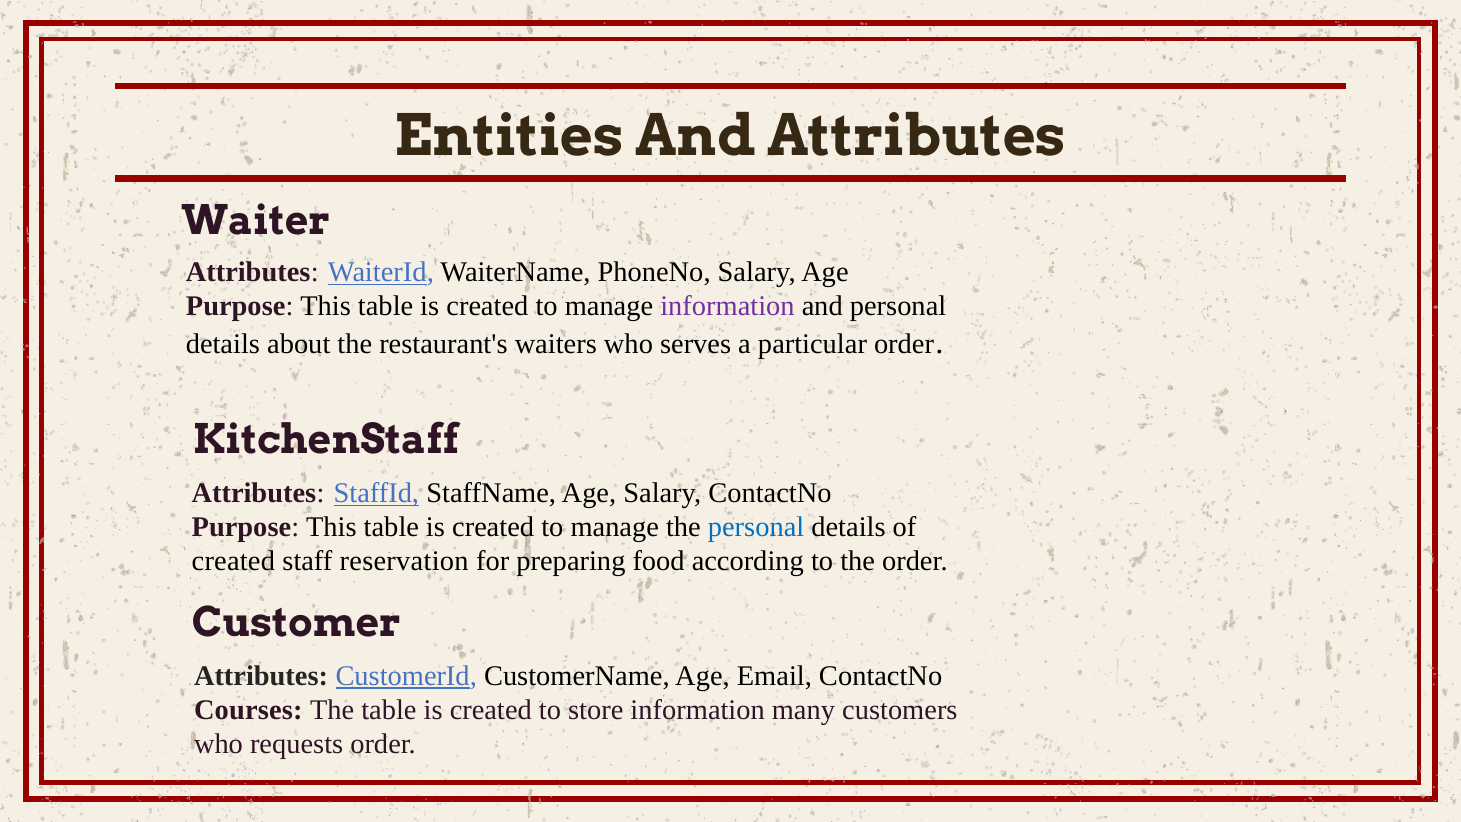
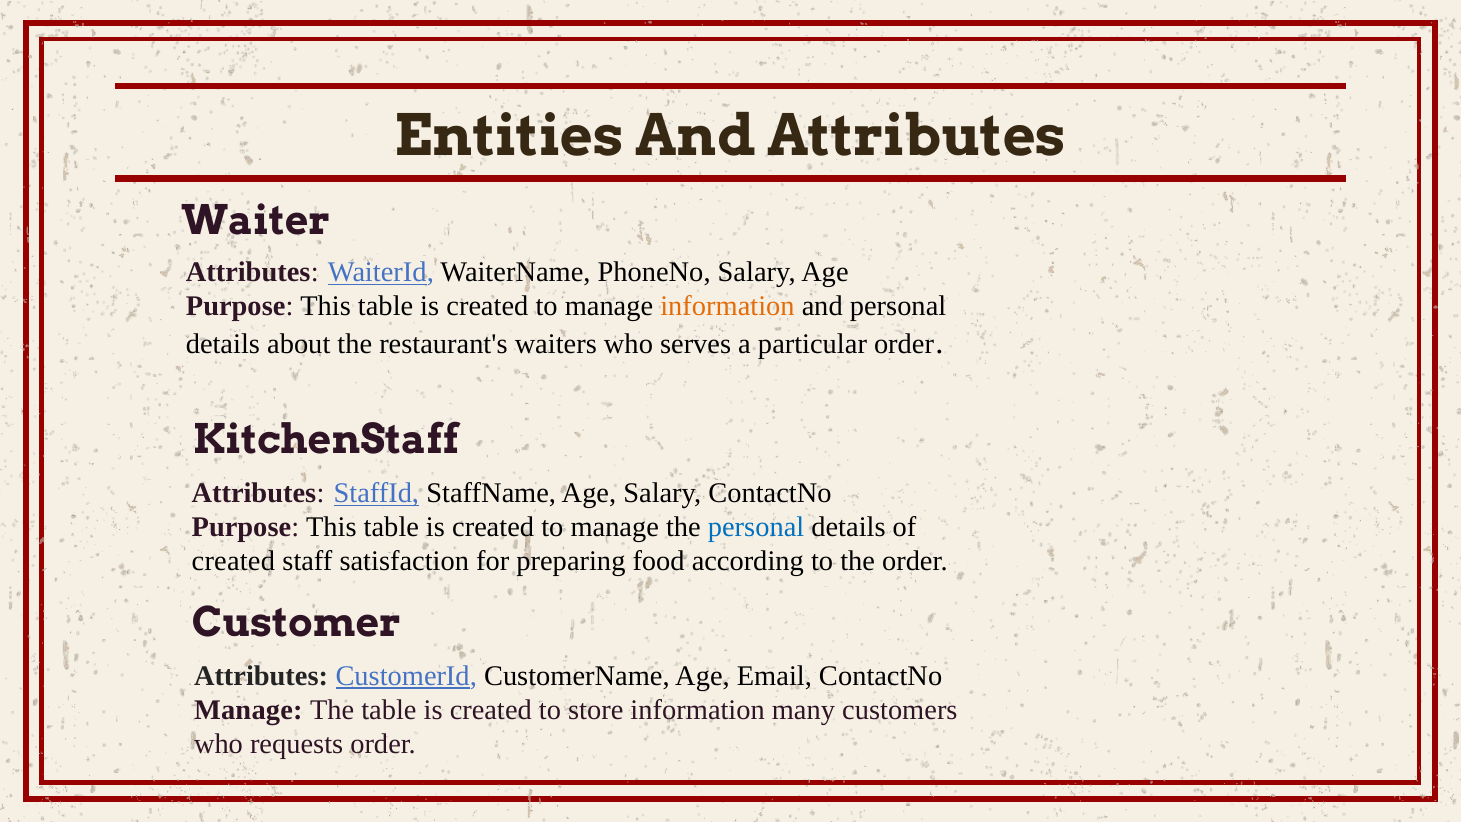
information colour: purple -> orange (727, 306)
reservation: reservation -> satisfaction (404, 561)
Courses: Courses -> Manage (248, 710)
